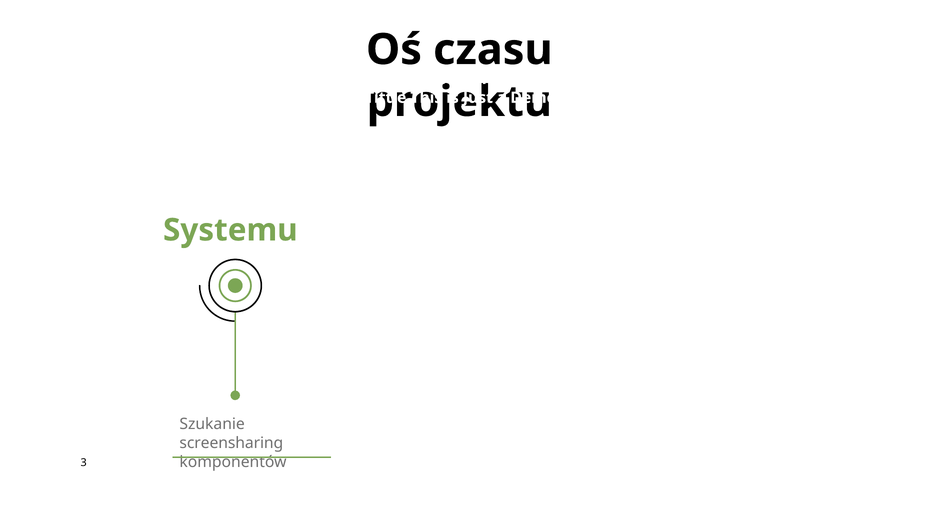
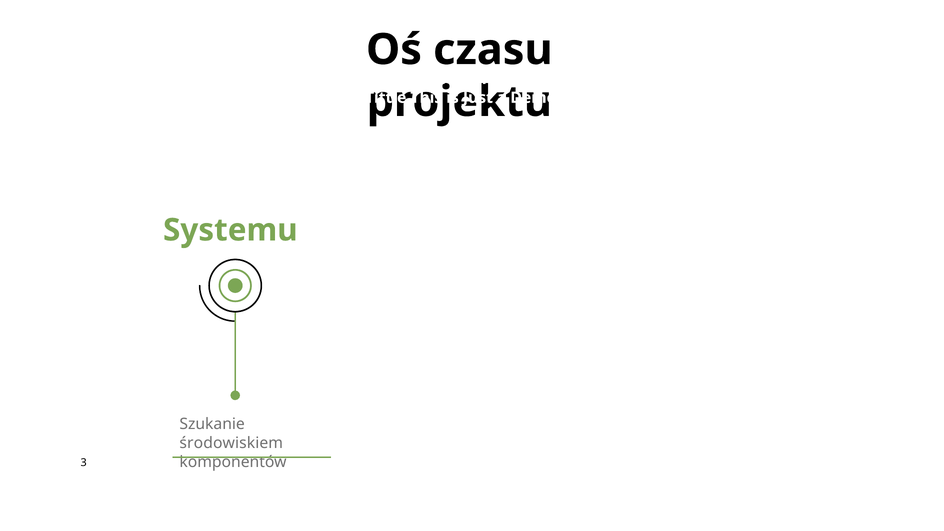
screensharing: screensharing -> środowiskiem (231, 443)
